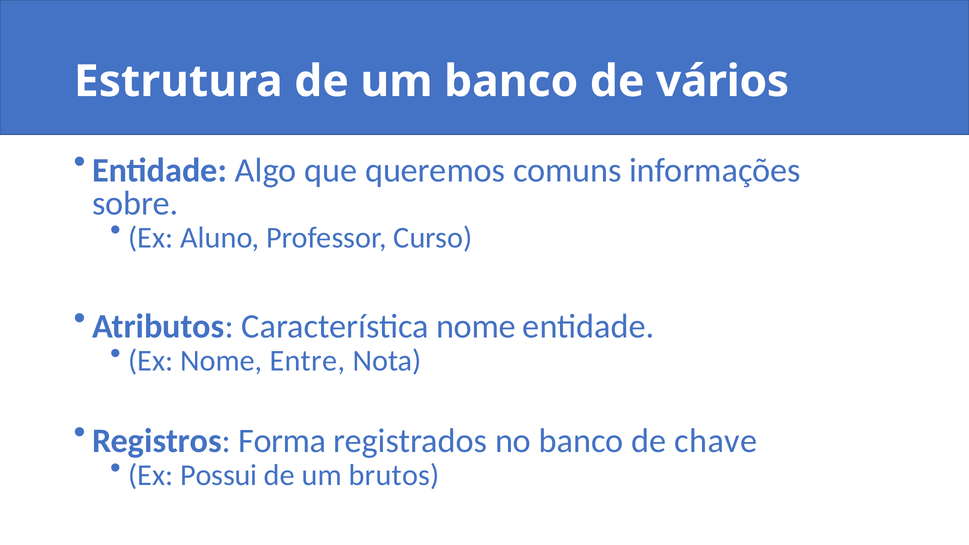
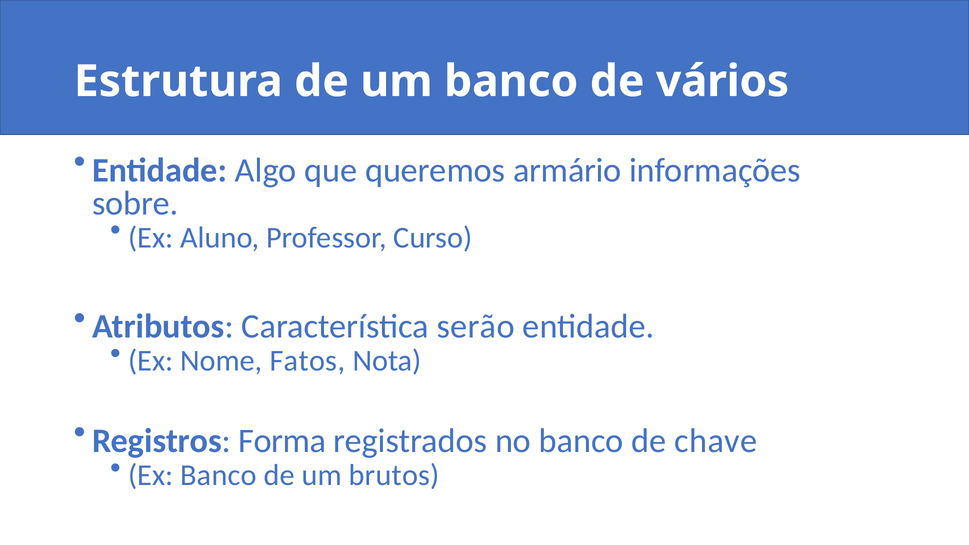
comuns: comuns -> armário (567, 170)
Característica nome: nome -> serão (476, 327)
Entre: Entre -> Fatos (307, 361)
Ex Possui: Possui -> Banco (219, 475)
